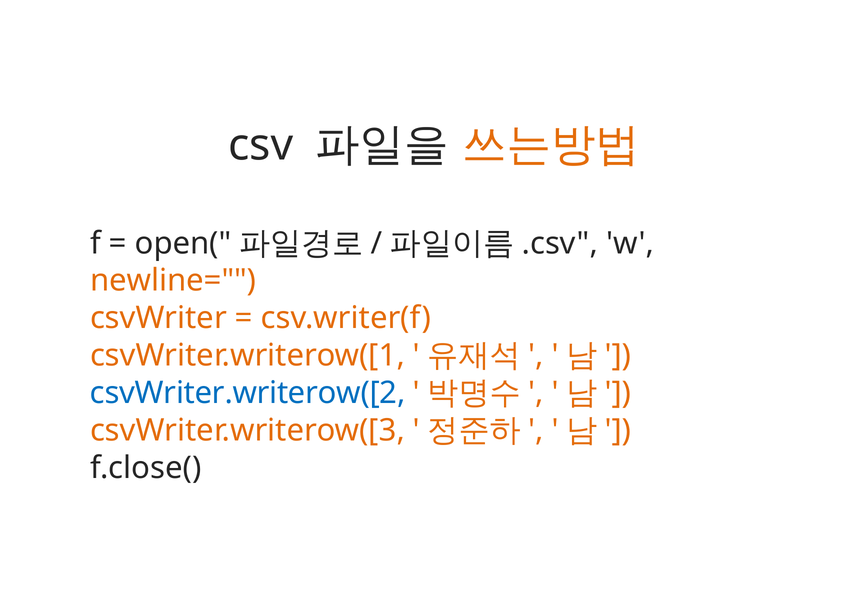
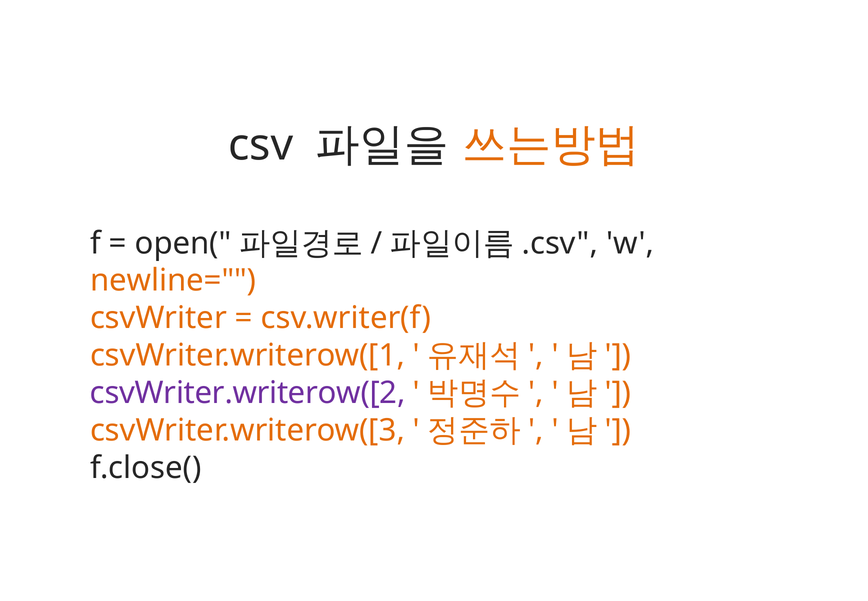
csvWriter.writerow([2 colour: blue -> purple (248, 393)
